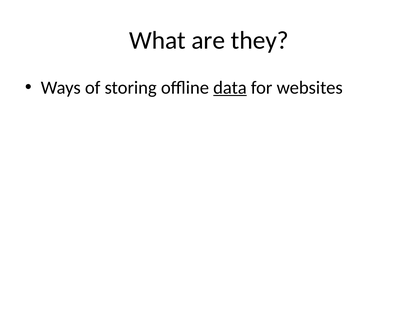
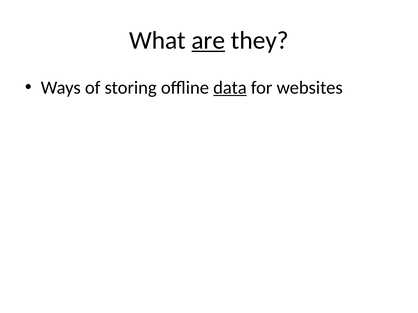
are underline: none -> present (208, 40)
